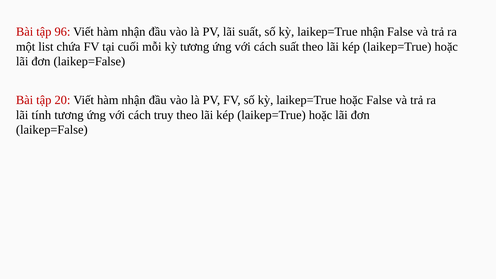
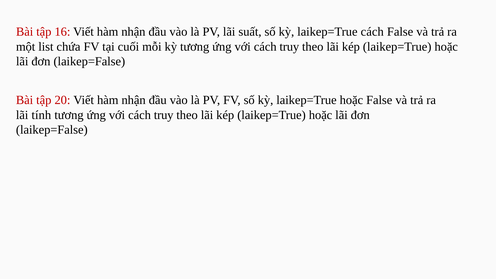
96: 96 -> 16 (62, 32)
laikep=True nhận: nhận -> cách (372, 32)
suất: suất -> truy (289, 47)
